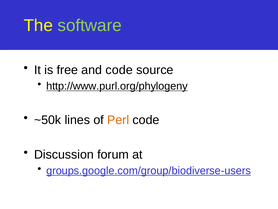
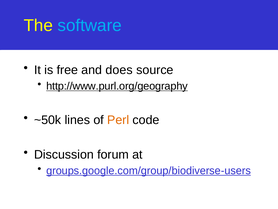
software colour: light green -> light blue (90, 26)
and code: code -> does (119, 70)
http://www.purl.org/phylogeny: http://www.purl.org/phylogeny -> http://www.purl.org/geography (117, 86)
